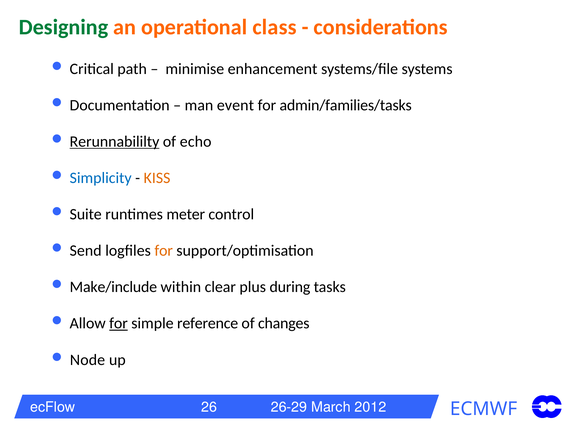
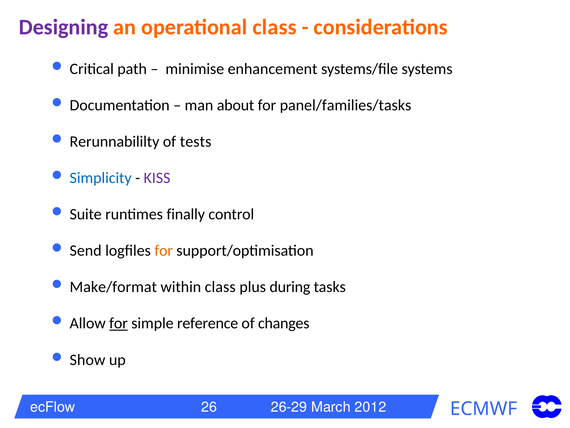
Designing colour: green -> purple (64, 27)
event: event -> about (236, 105)
admin/families/tasks: admin/families/tasks -> panel/families/tasks (346, 105)
Rerunnabililty underline: present -> none (114, 141)
echo: echo -> tests (196, 141)
KISS colour: orange -> purple (157, 178)
meter: meter -> finally (186, 214)
Make/include: Make/include -> Make/format (113, 287)
within clear: clear -> class (220, 287)
Node: Node -> Show (88, 359)
